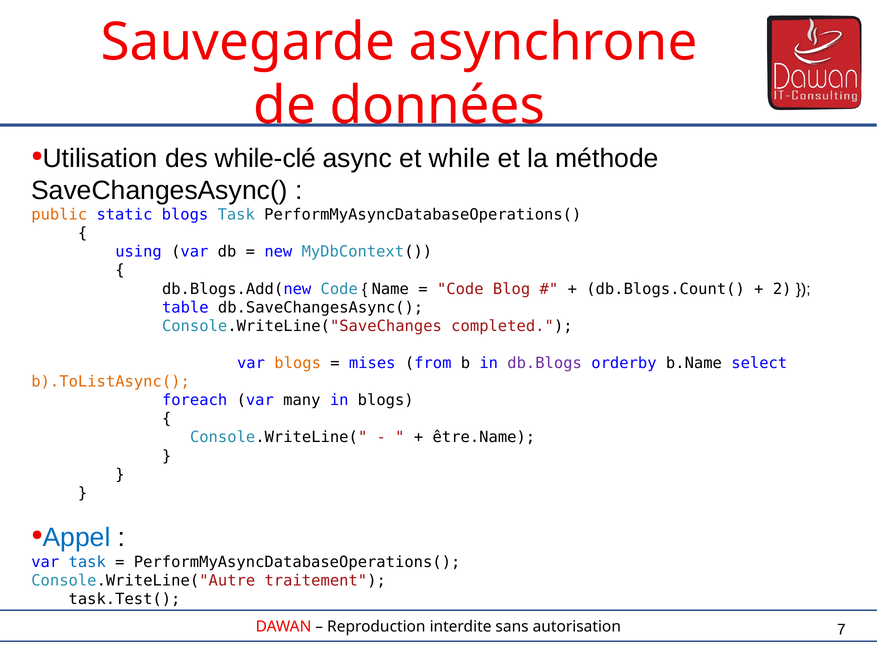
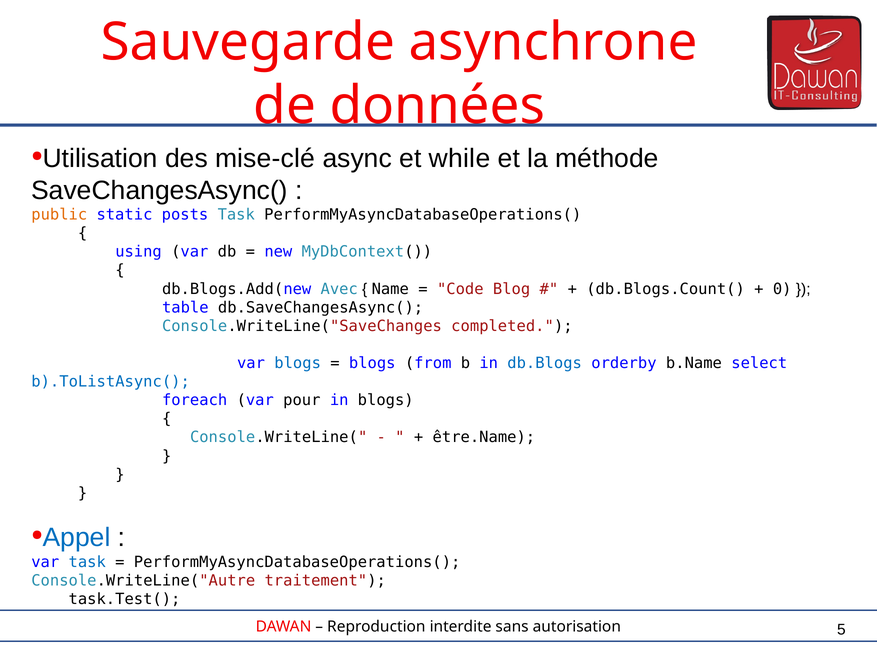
while-clé: while-clé -> mise-clé (265, 159)
static blogs: blogs -> posts (185, 215)
db.Blogs.Add(new Code: Code -> Avec (339, 289)
2: 2 -> 0 (782, 289)
blogs colour: orange -> blue (298, 364)
mises: mises -> blogs (372, 364)
db.Blogs colour: purple -> blue (545, 364)
b).ToListAsync( colour: orange -> blue (111, 382)
many: many -> pour (302, 401)
7: 7 -> 5 (841, 630)
